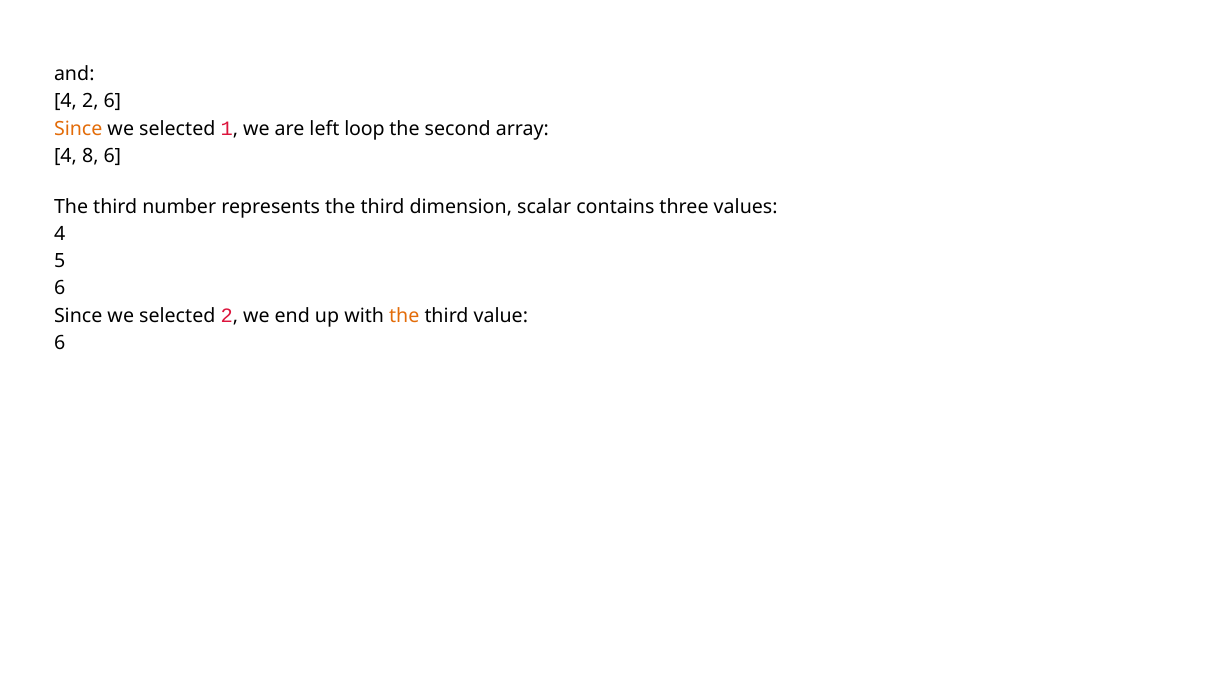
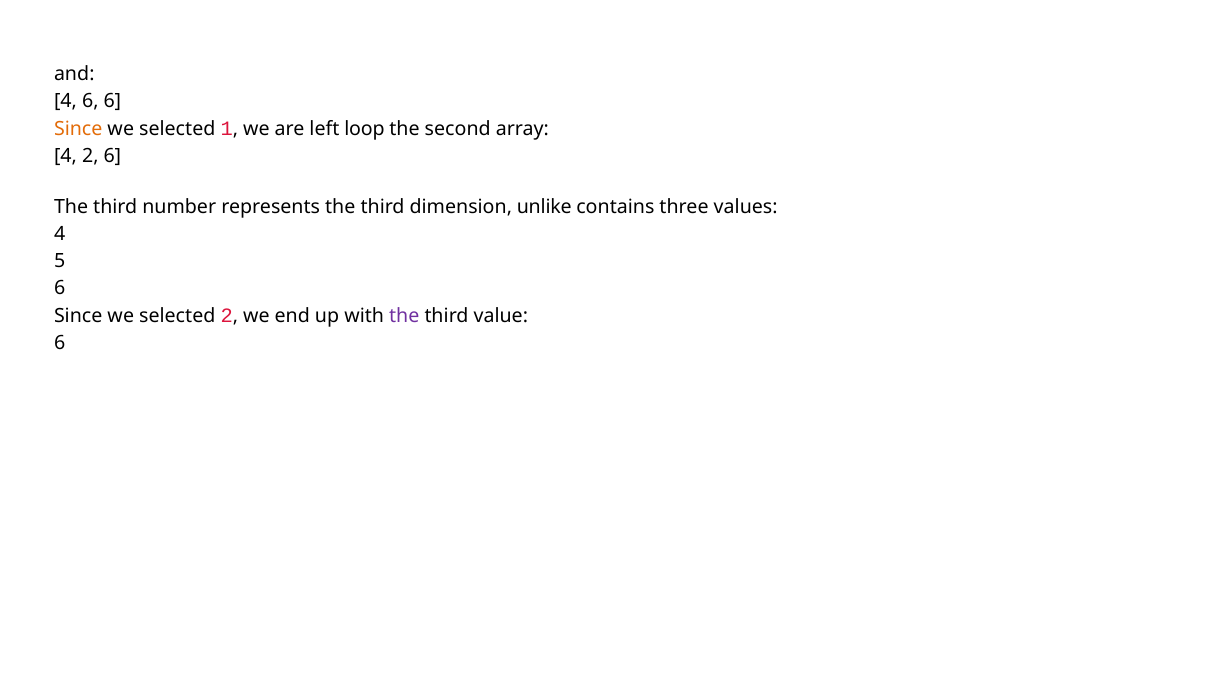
4 2: 2 -> 6 (90, 101)
4 8: 8 -> 2 (90, 156)
scalar: scalar -> unlike (544, 207)
the colour: orange -> purple (404, 316)
